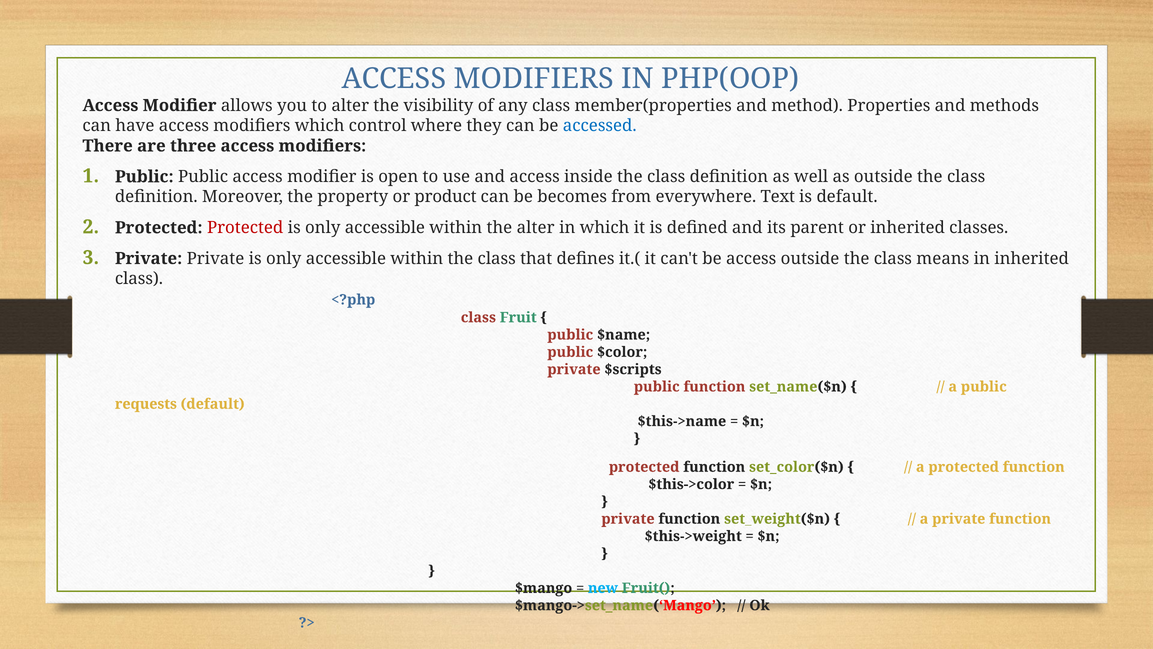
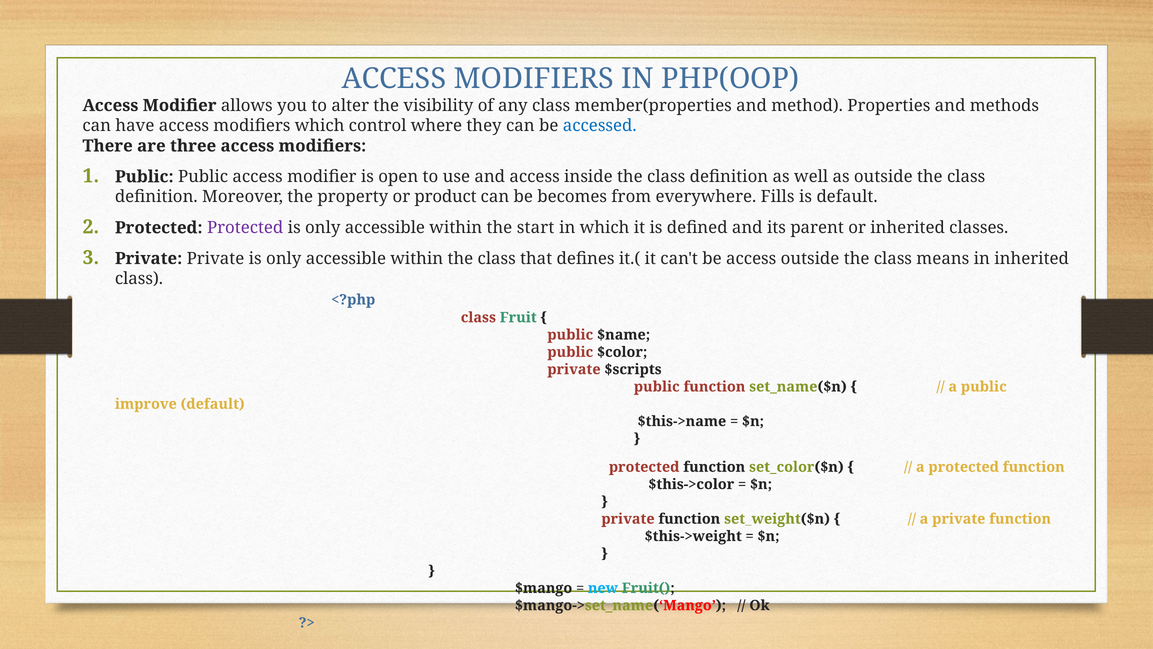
Text: Text -> Fills (778, 197)
Protected colour: red -> purple (245, 228)
the alter: alter -> start (536, 228)
requests: requests -> improve (146, 404)
